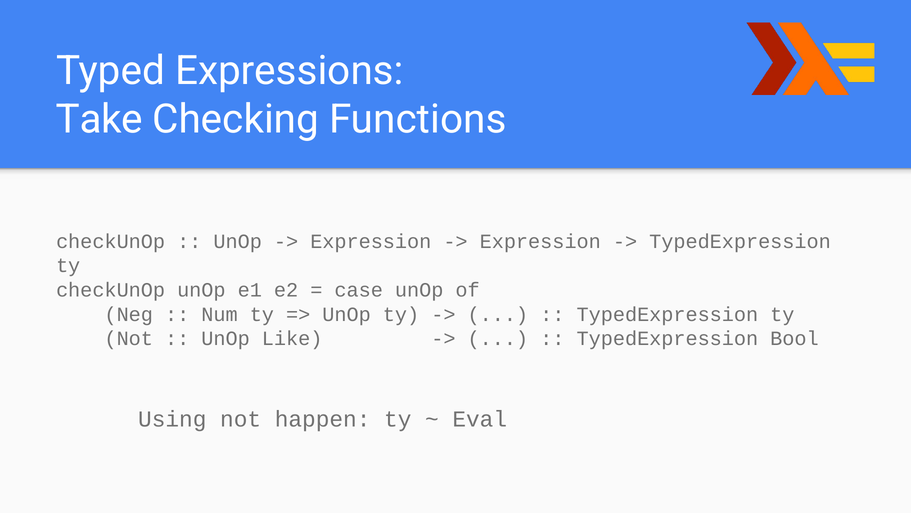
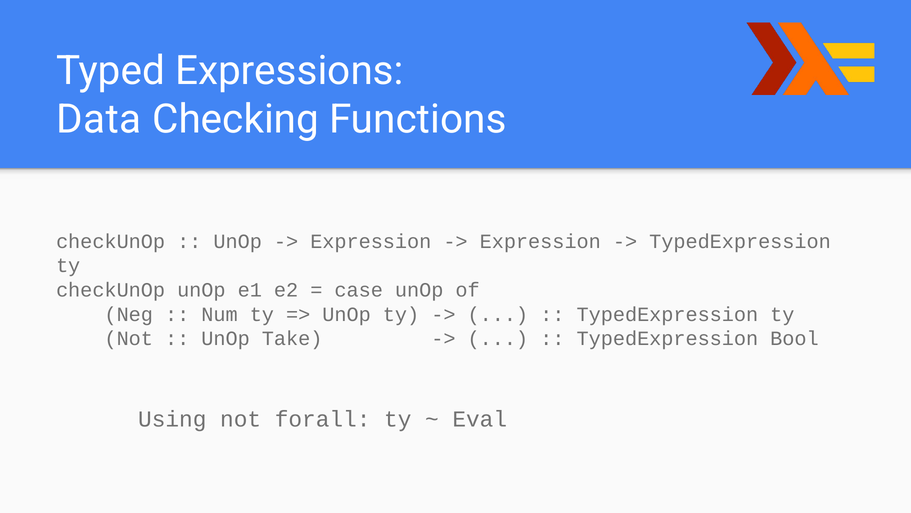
Take: Take -> Data (99, 119)
Like: Like -> Take (292, 338)
happen: happen -> forall (323, 419)
